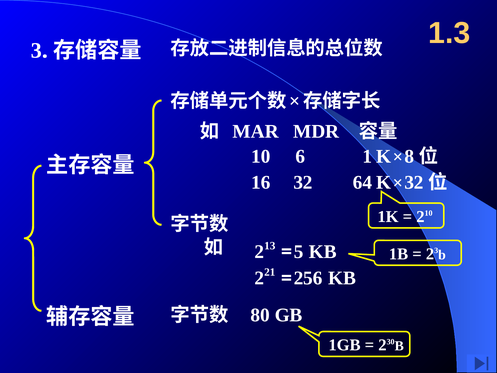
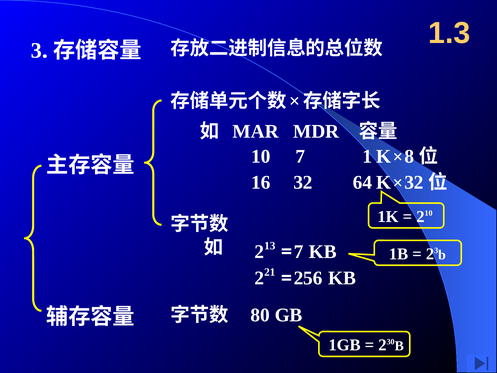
10 6: 6 -> 7 (300, 156)
5: 5 -> 7 (299, 252)
